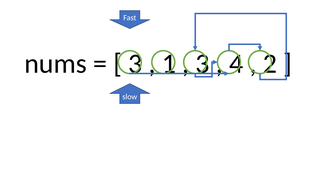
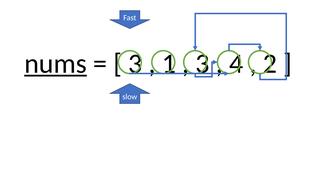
nums underline: none -> present (56, 64)
